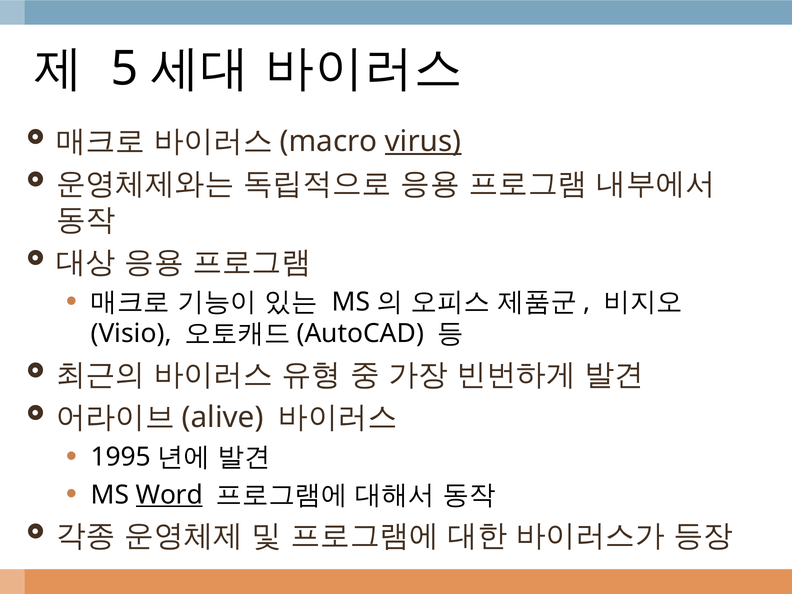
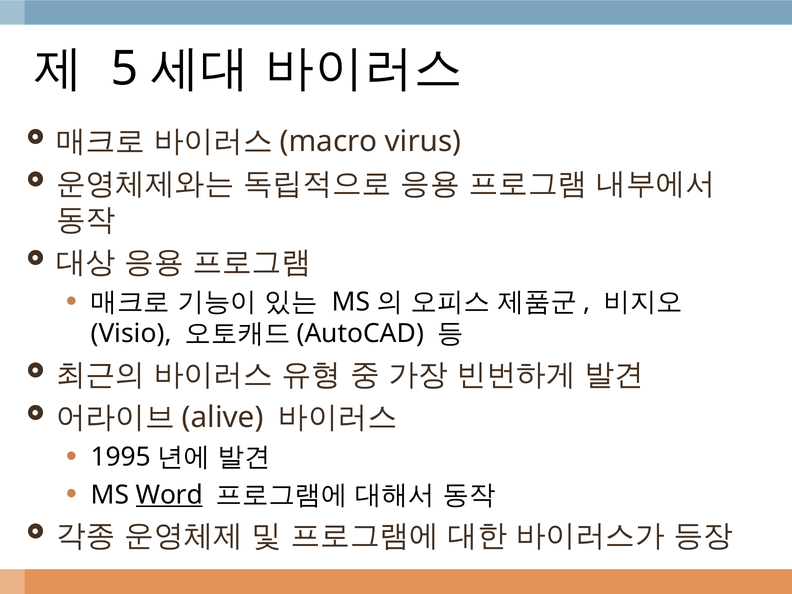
virus underline: present -> none (423, 141)
